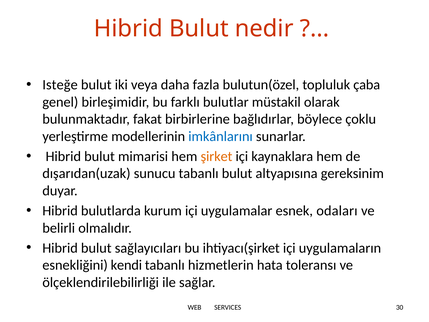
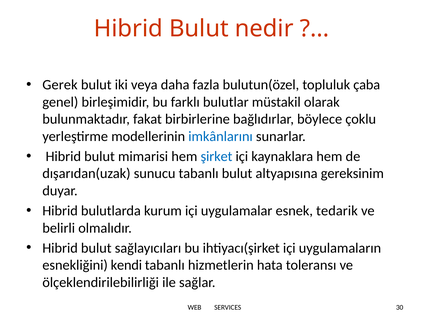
Isteğe: Isteğe -> Gerek (60, 85)
şirket colour: orange -> blue (216, 156)
odaları: odaları -> tedarik (337, 211)
